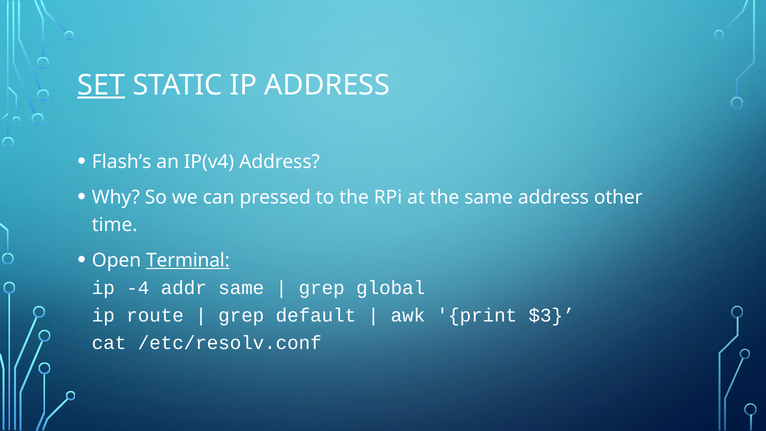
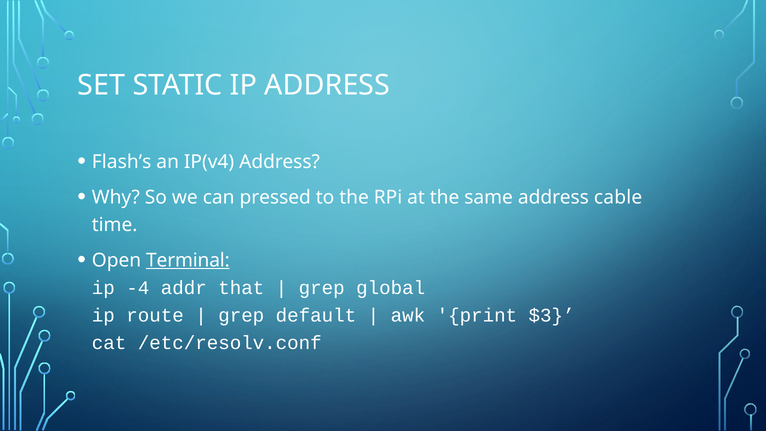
SET underline: present -> none (101, 85)
other: other -> cable (618, 197)
addr same: same -> that (241, 288)
